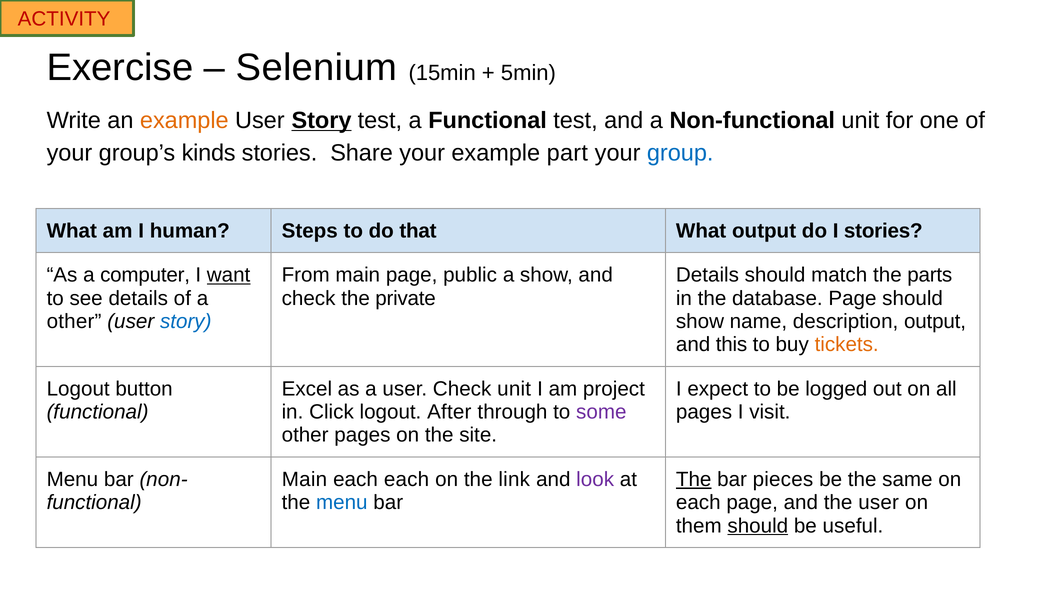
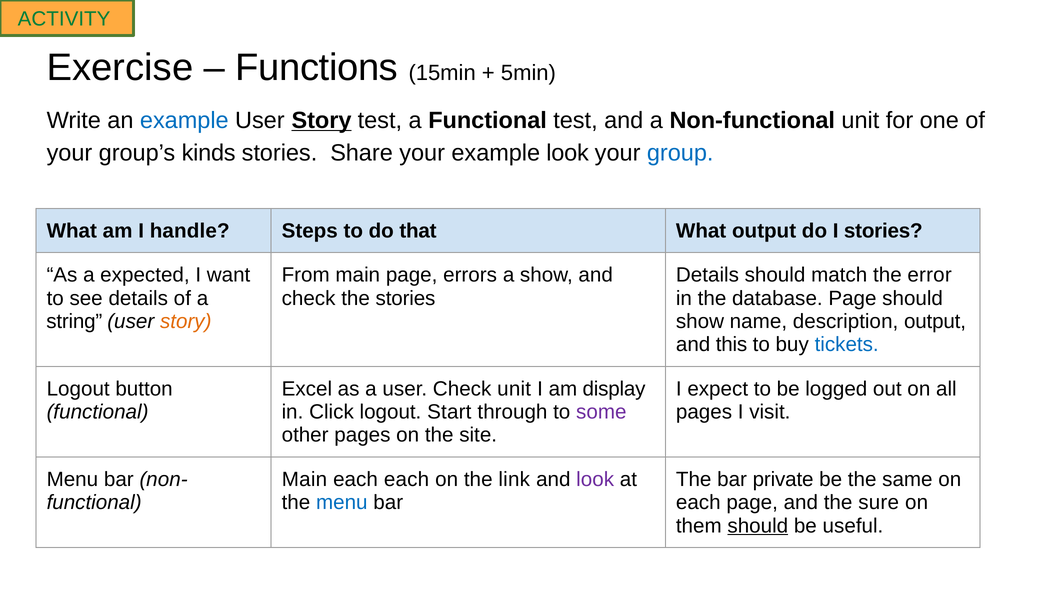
ACTIVITY colour: red -> green (64, 19)
Selenium: Selenium -> Functions (317, 68)
example colour: orange -> blue (184, 120)
example part: part -> look (568, 153)
human: human -> handle (190, 231)
computer: computer -> expected (145, 275)
want underline: present -> none (229, 275)
public: public -> errors (470, 275)
parts: parts -> error (930, 275)
the private: private -> stories (405, 298)
other: other -> string (74, 321)
story colour: blue -> orange (186, 321)
tickets colour: orange -> blue (847, 344)
project: project -> display (614, 389)
After: After -> Start (449, 412)
The underline: present -> none (694, 479)
pieces: pieces -> private (783, 479)
the user: user -> sure (879, 502)
